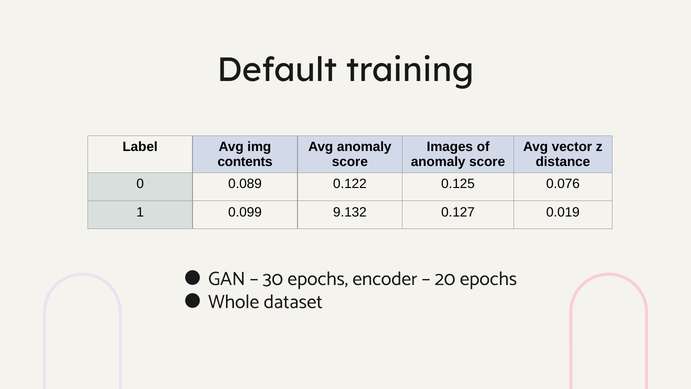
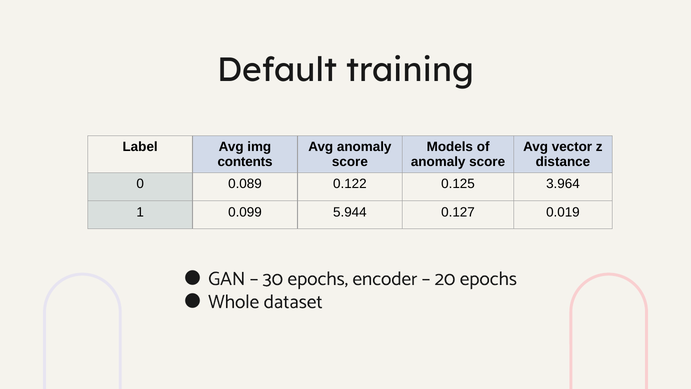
Images: Images -> Models (450, 147)
0.076: 0.076 -> 3.964 (563, 184)
9.132: 9.132 -> 5.944 (350, 212)
